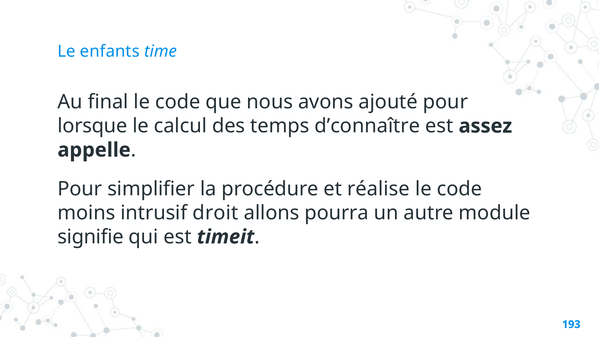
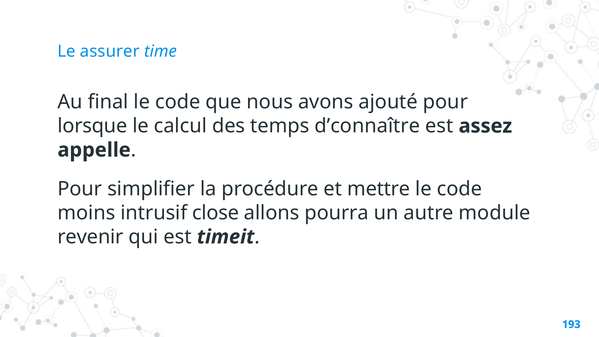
enfants: enfants -> assurer (110, 51)
réalise: réalise -> mettre (379, 189)
droit: droit -> close (216, 213)
signifie: signifie -> revenir (91, 237)
